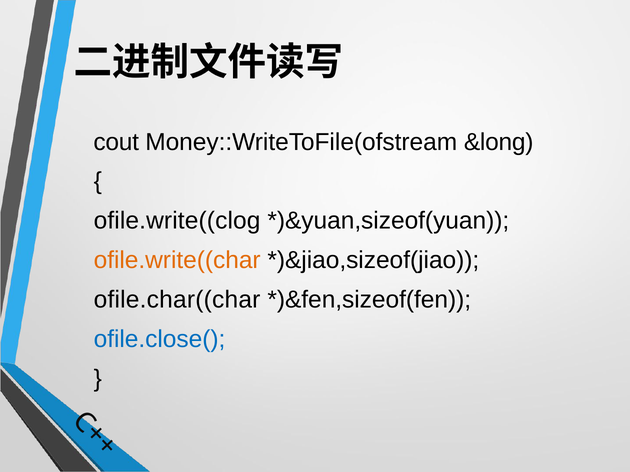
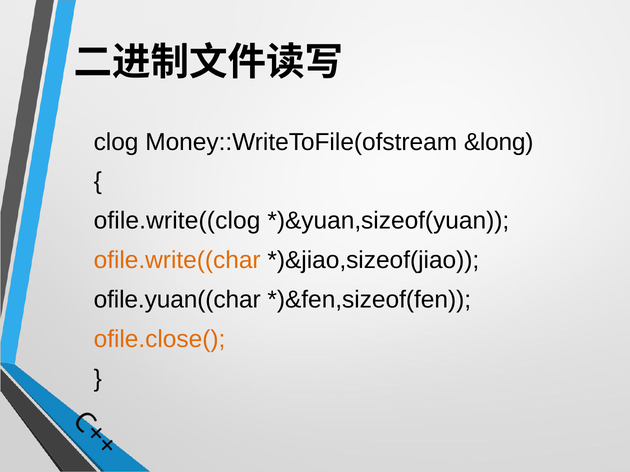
cout: cout -> clog (116, 142)
ofile.char((char: ofile.char((char -> ofile.yuan((char (177, 300)
ofile.close( colour: blue -> orange (160, 340)
